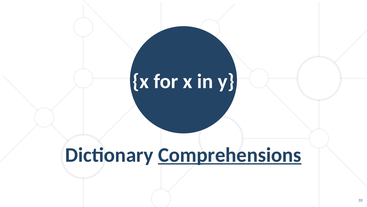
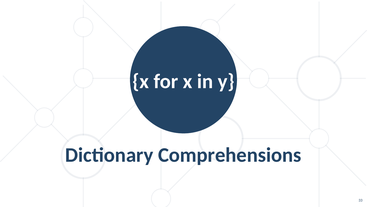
Comprehensions underline: present -> none (230, 155)
